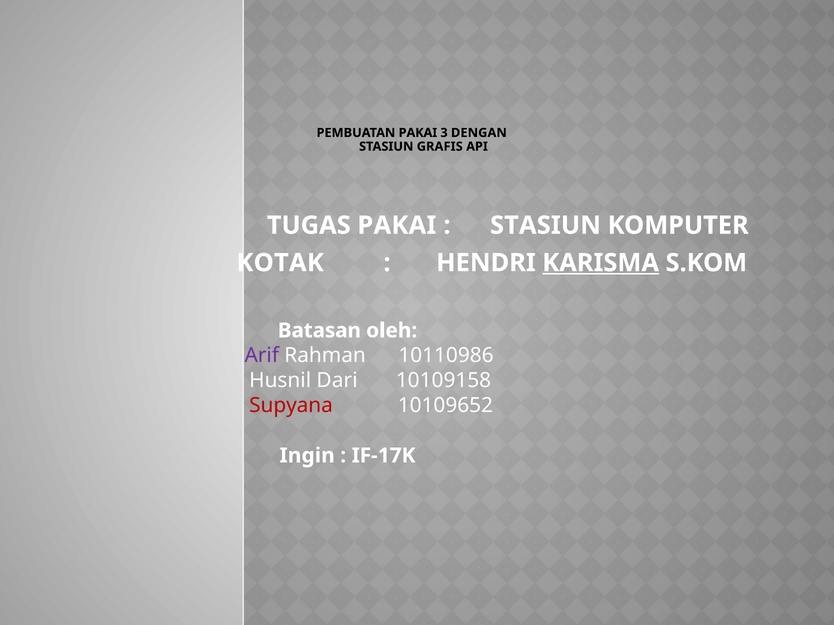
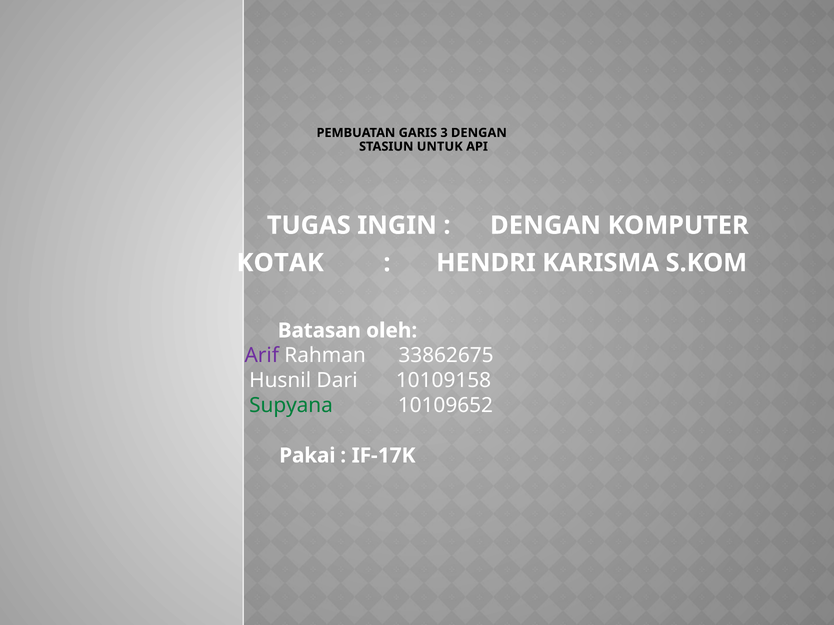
PEMBUATAN PAKAI: PAKAI -> GARIS (418, 133)
GRAFIS: GRAFIS -> UNTUK (440, 147)
TUGAS PAKAI: PAKAI -> INGIN (397, 226)
STASIUN: STASIUN -> DENGAN (545, 226)
KARISMA underline: present -> none (601, 263)
10110986: 10110986 -> 33862675 (446, 356)
Supyana colour: red -> green (291, 406)
Ingin: Ingin -> Pakai (307, 456)
